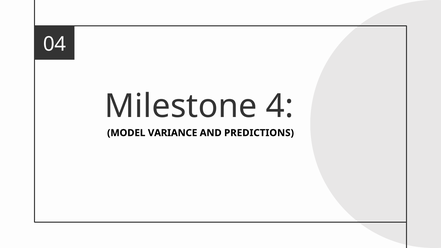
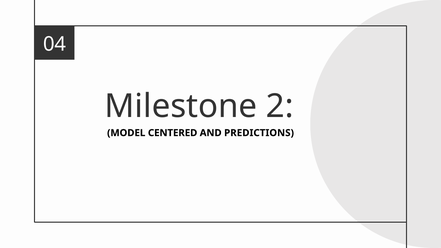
4: 4 -> 2 (280, 106)
VARIANCE: VARIANCE -> CENTERED (173, 133)
